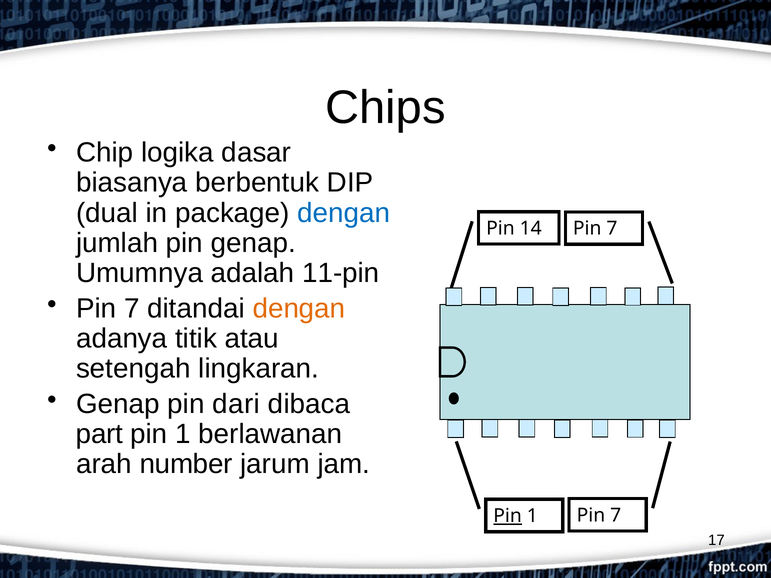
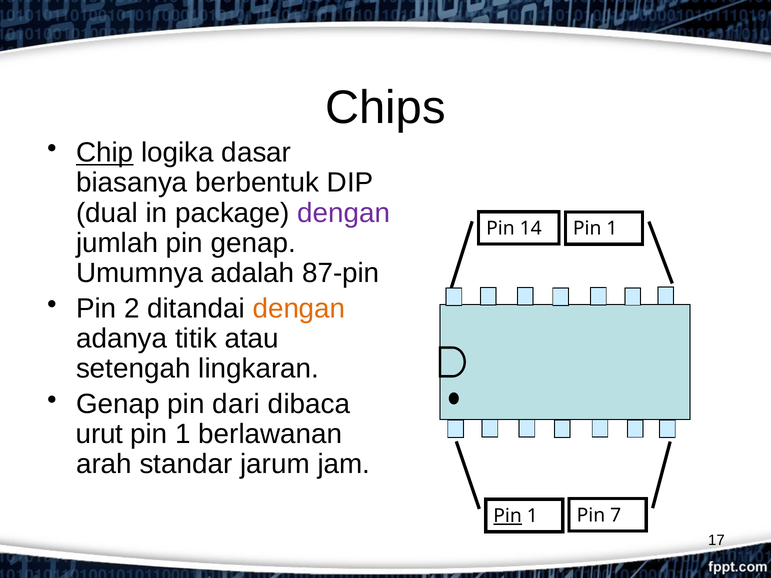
Chip underline: none -> present (105, 153)
dengan colour: blue -> purple (344, 213)
14 Pin 7: 7 -> 1 (612, 229)
11-pin: 11-pin -> 87-pin (341, 273)
7: 7 -> 2 (132, 309)
part: part -> urut (99, 434)
number: number -> standar (186, 464)
